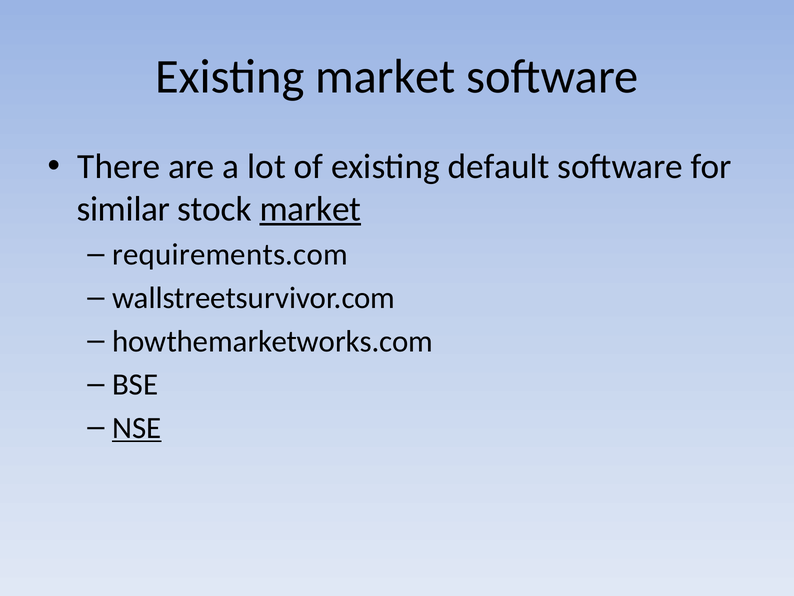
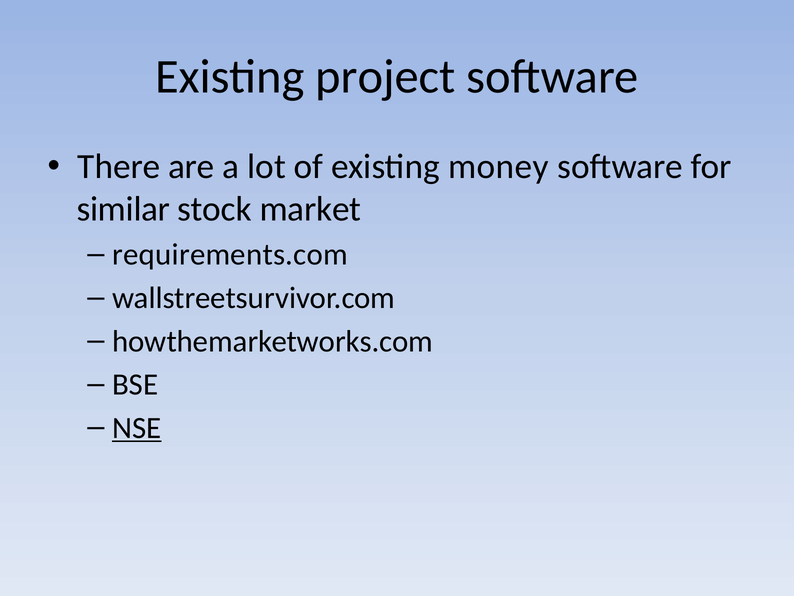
Existing market: market -> project (385, 77)
default: default -> money (498, 167)
market underline: present -> none (310, 209)
